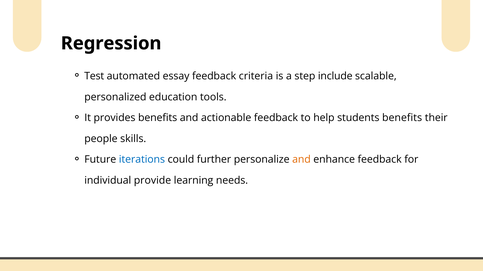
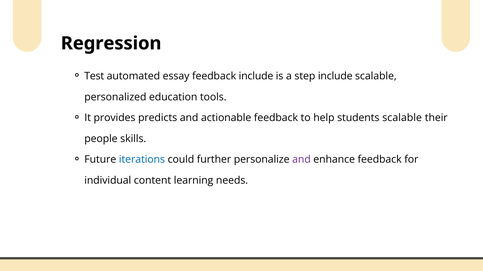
feedback criteria: criteria -> include (256, 76)
provides benefits: benefits -> predicts (158, 118)
students benefits: benefits -> scalable (402, 118)
and colour: orange -> purple (301, 160)
provide: provide -> content (153, 181)
